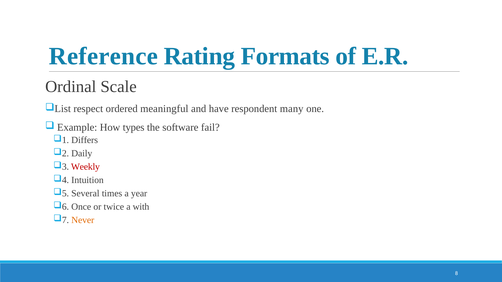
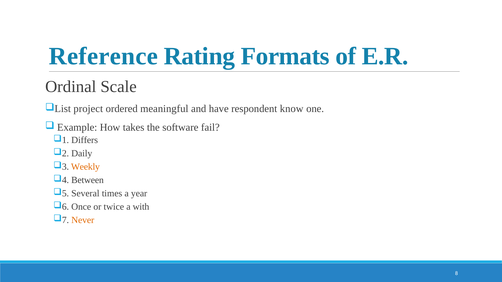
respect: respect -> project (88, 109)
many: many -> know (292, 109)
types: types -> takes (134, 128)
Weekly colour: red -> orange (85, 167)
Intuition: Intuition -> Between (88, 180)
